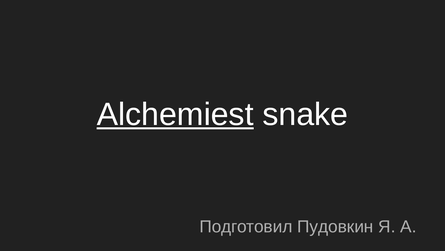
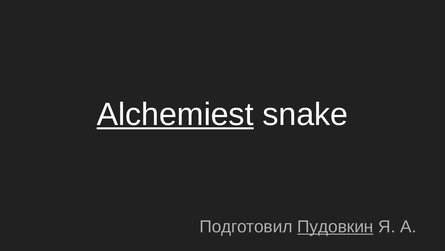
Пудовкин underline: none -> present (335, 226)
